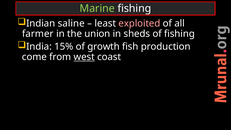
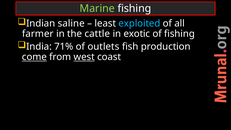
exploited colour: pink -> light blue (139, 23)
union: union -> cattle (97, 34)
sheds: sheds -> exotic (137, 34)
15%: 15% -> 71% (64, 47)
growth: growth -> outlets (103, 47)
come underline: none -> present (34, 57)
